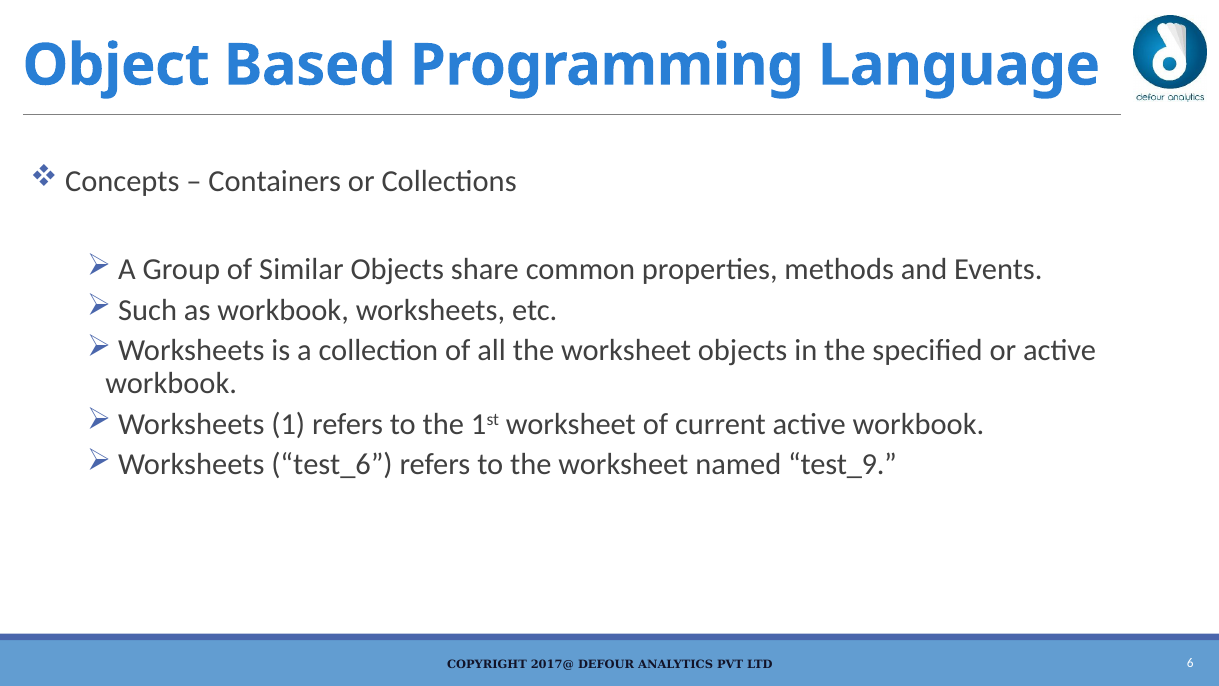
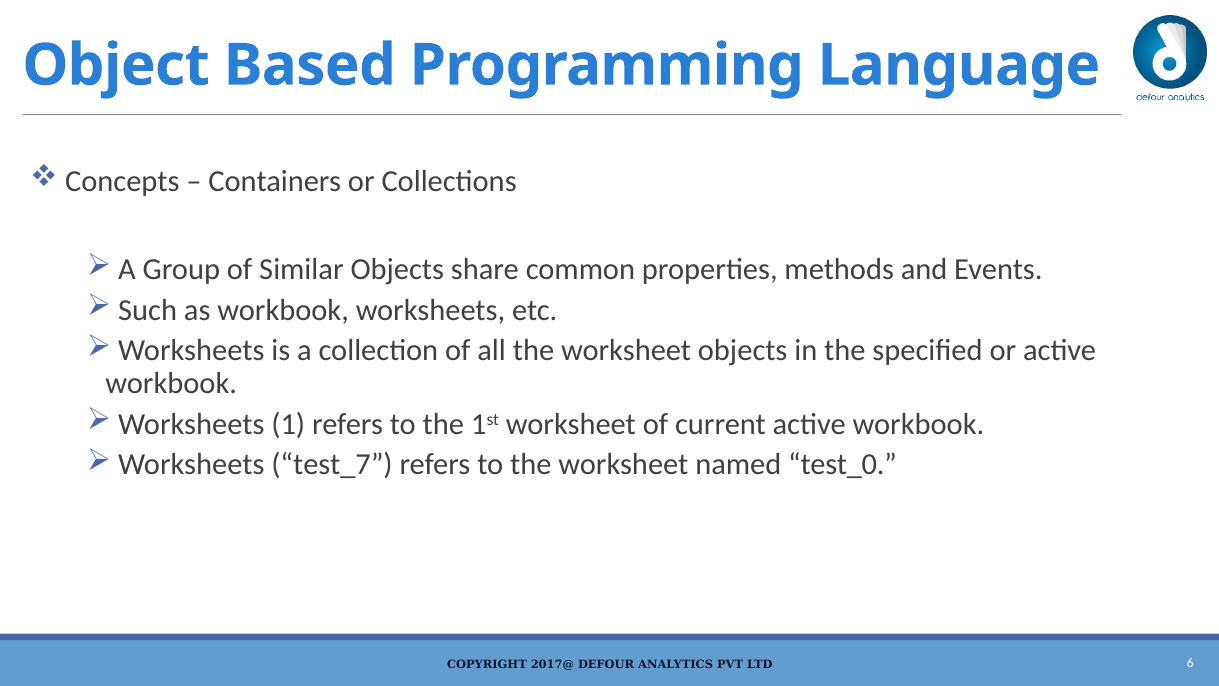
test_6: test_6 -> test_7 (332, 465)
test_9: test_9 -> test_0 (843, 465)
